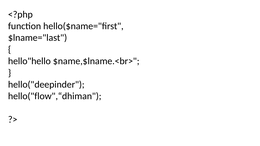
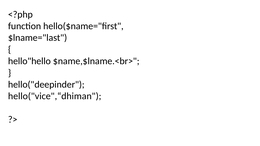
hello("flow",“dhiman: hello("flow",“dhiman -> hello("vice",“dhiman (55, 96)
